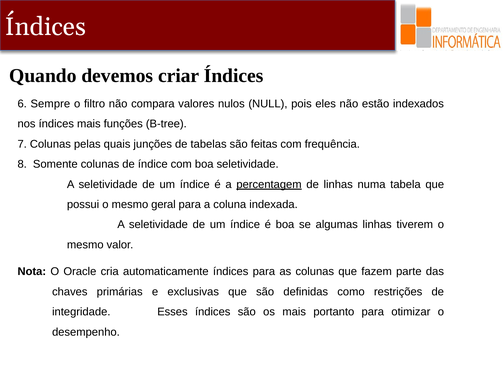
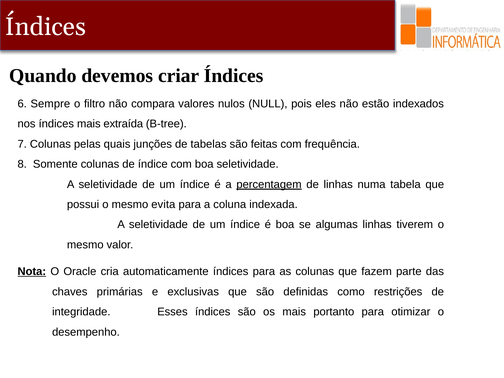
funções: funções -> extraída (123, 124)
geral: geral -> evita (163, 204)
Nota underline: none -> present (32, 272)
